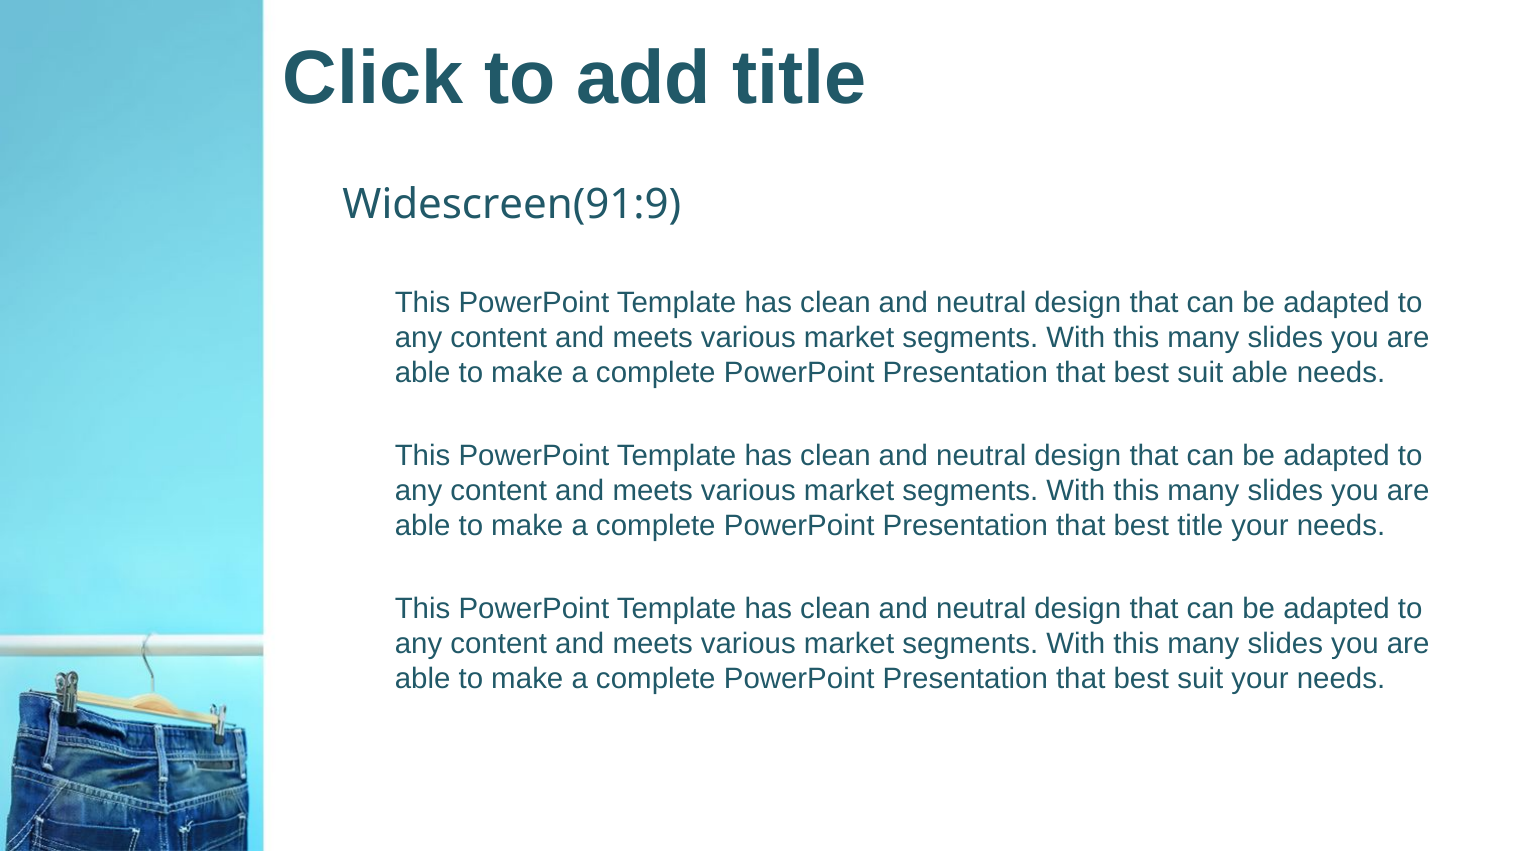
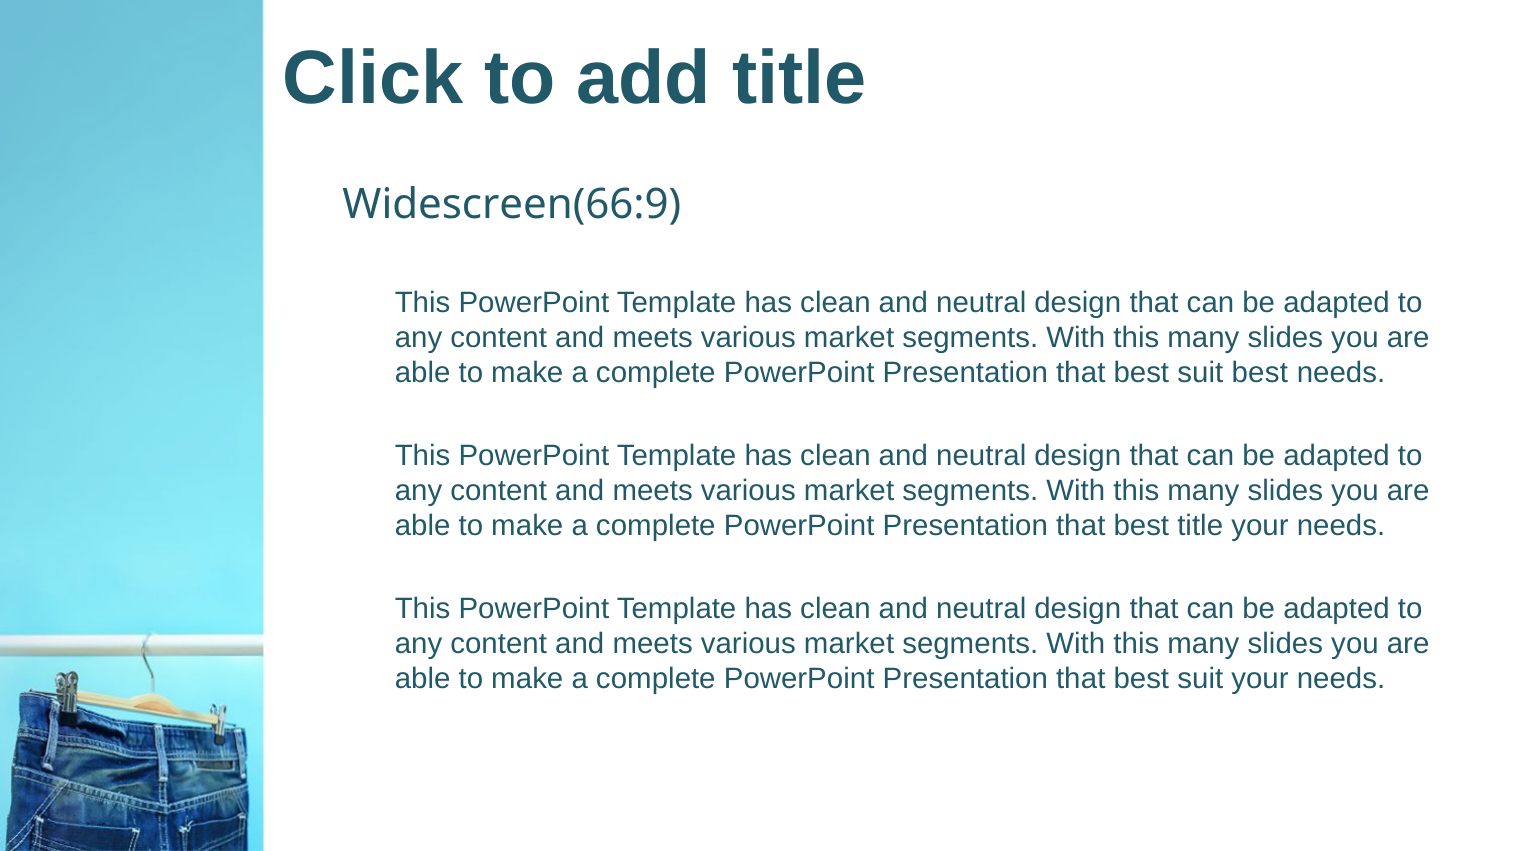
Widescreen(91:9: Widescreen(91:9 -> Widescreen(66:9 (512, 204)
suit able: able -> best (1260, 373)
